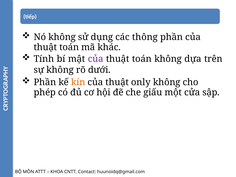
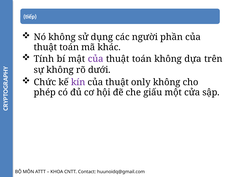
thông: thông -> người (145, 37)
Phần: Phần -> Chức (45, 82)
kín colour: orange -> purple (78, 82)
